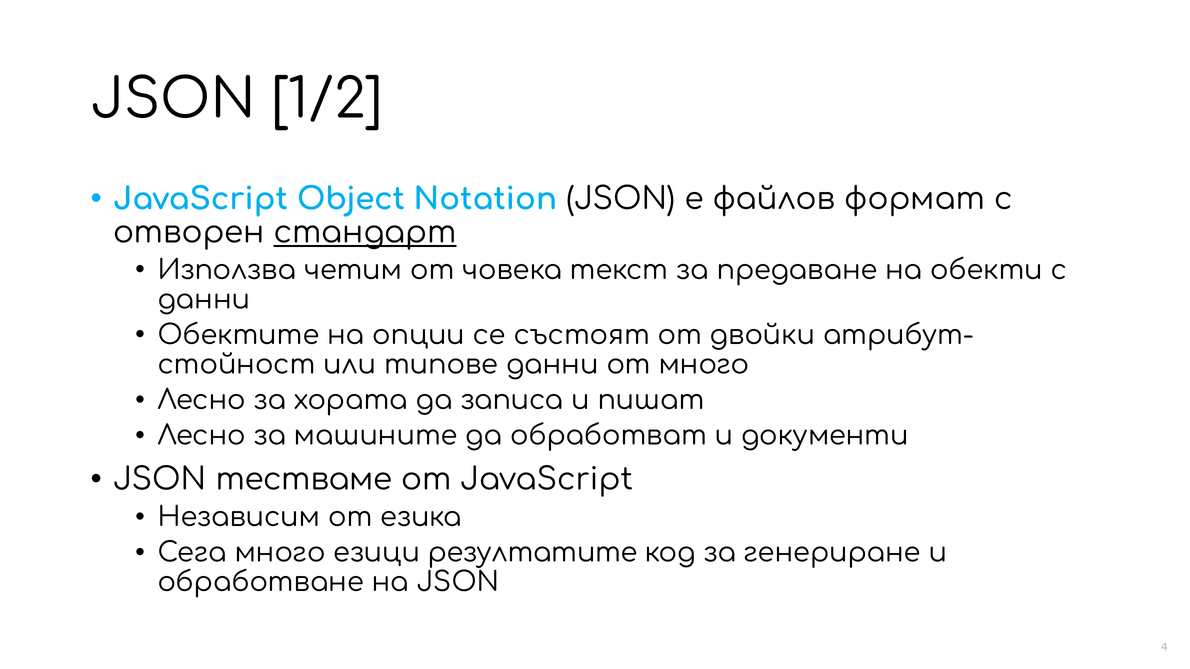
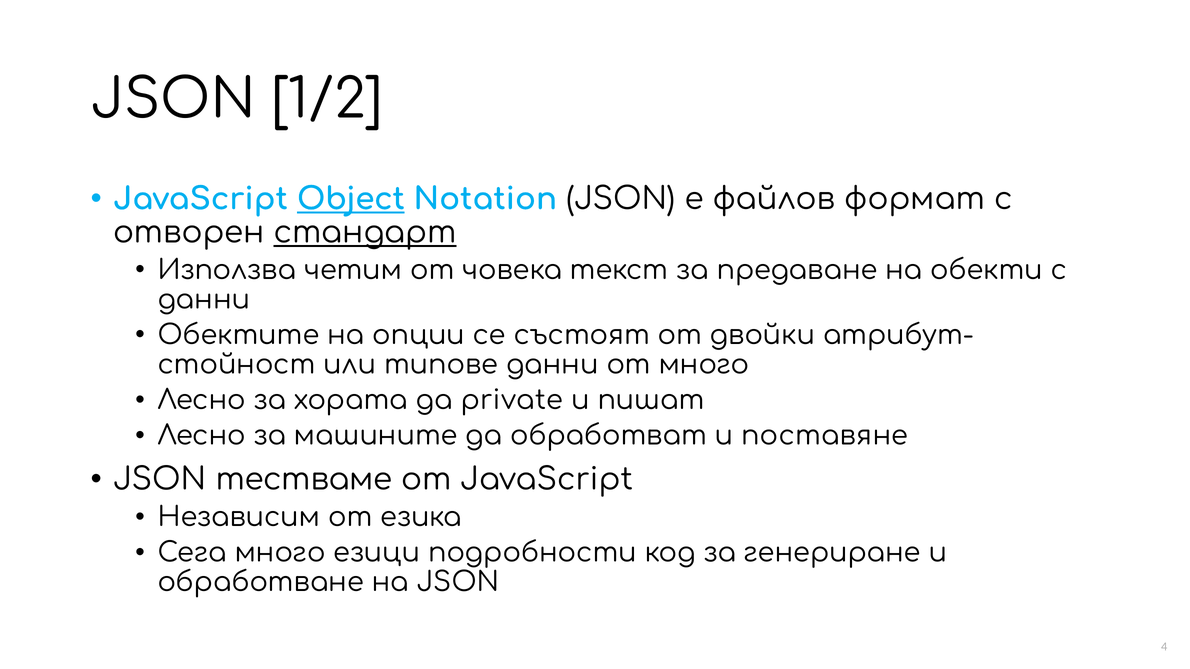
Object underline: none -> present (351, 199)
записа: записа -> private (512, 400)
документи: документи -> поставяне (825, 436)
резултатите: резултатите -> подробности (532, 553)
